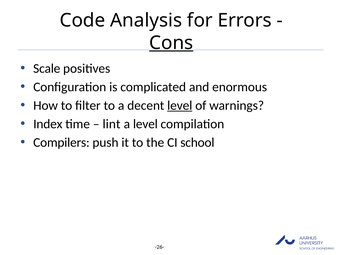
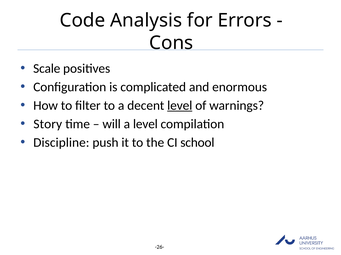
Cons underline: present -> none (171, 43)
Index: Index -> Story (48, 124)
lint: lint -> will (112, 124)
Compilers: Compilers -> Discipline (61, 143)
